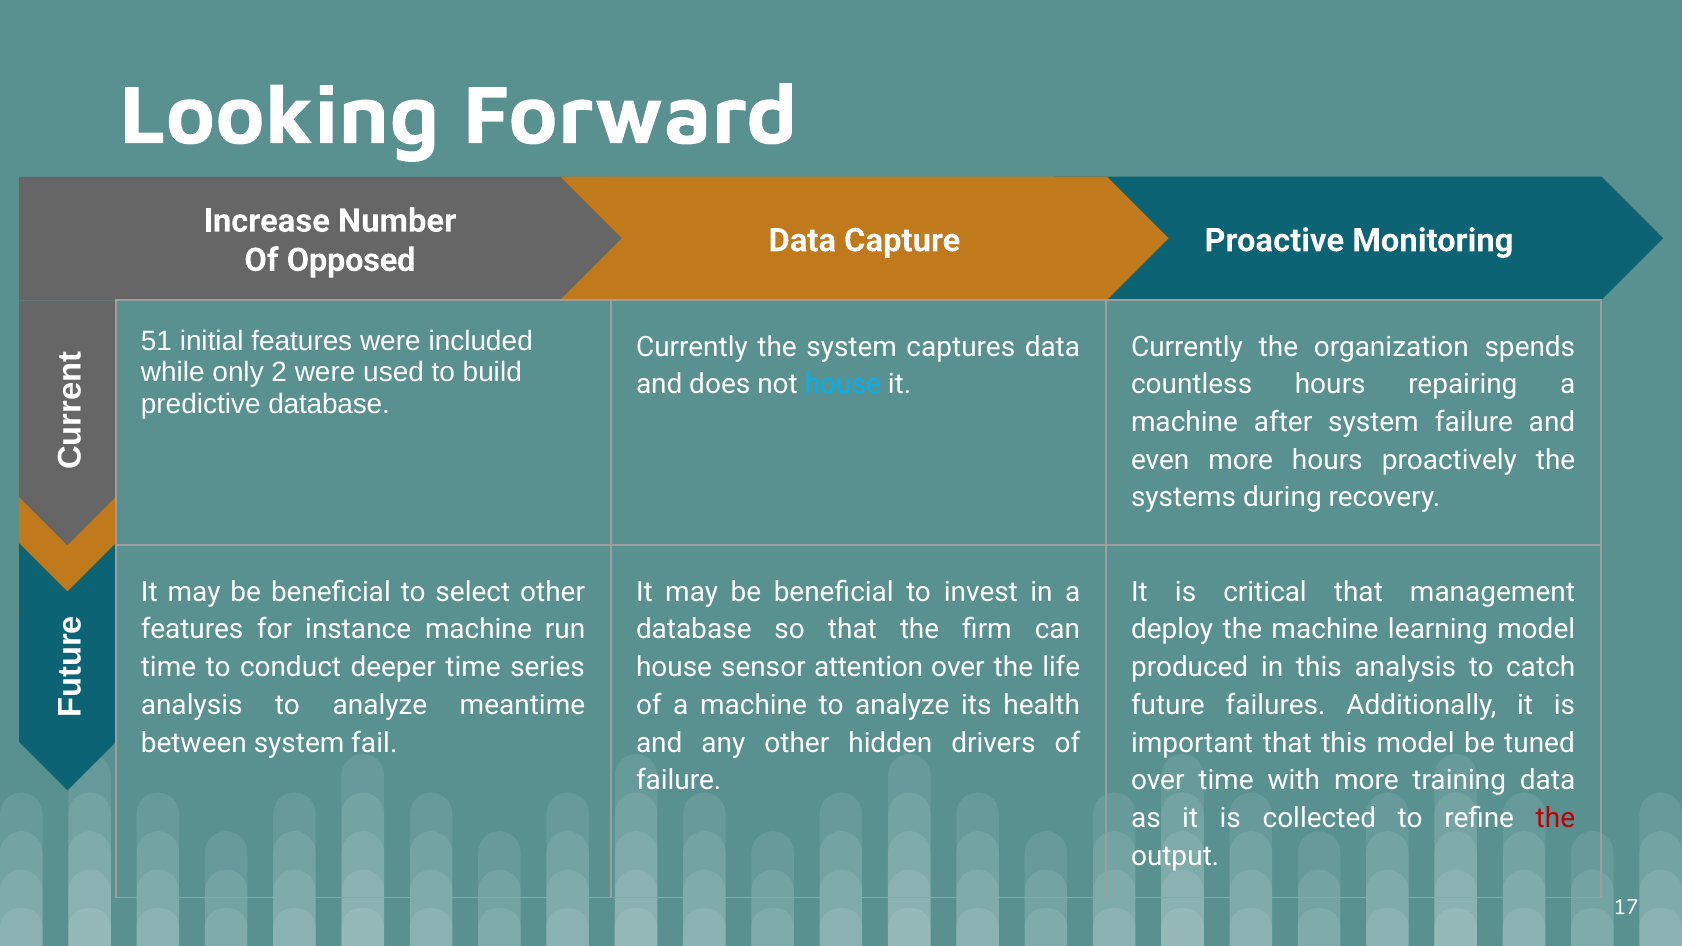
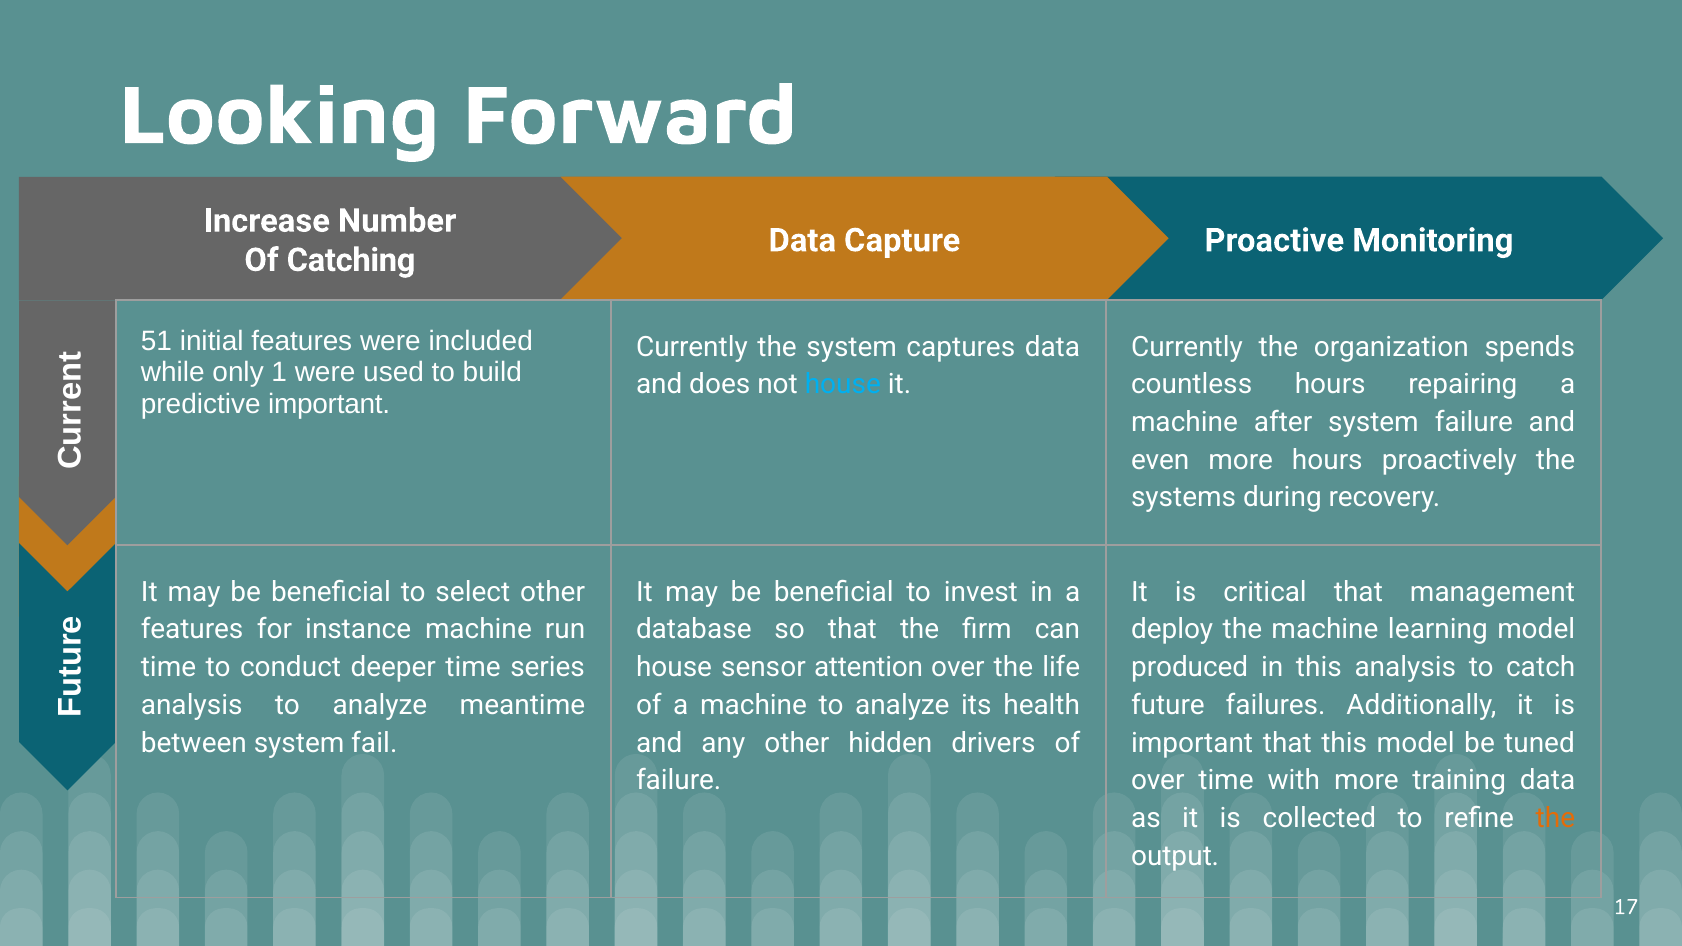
Opposed: Opposed -> Catching (351, 260)
2: 2 -> 1 (279, 373)
predictive database: database -> important (329, 404)
the colour: red -> orange (1555, 819)
